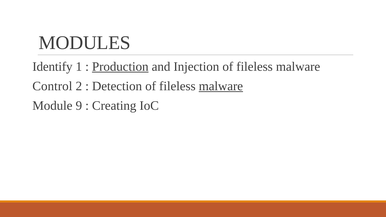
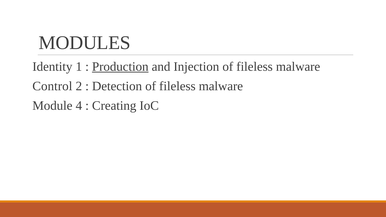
Identify: Identify -> Identity (52, 67)
malware underline: present -> none (221, 86)
9: 9 -> 4 (79, 106)
